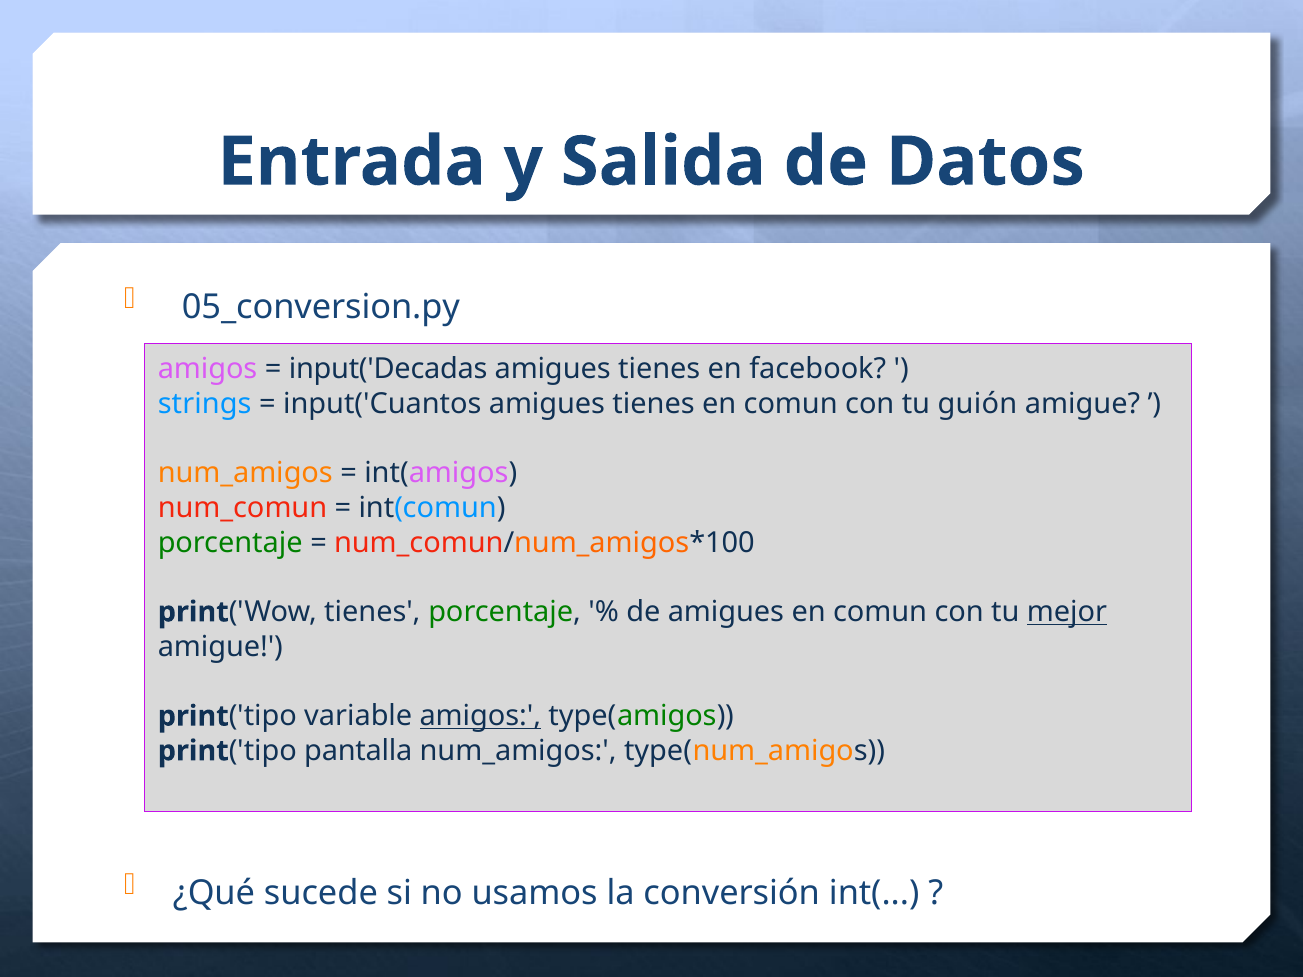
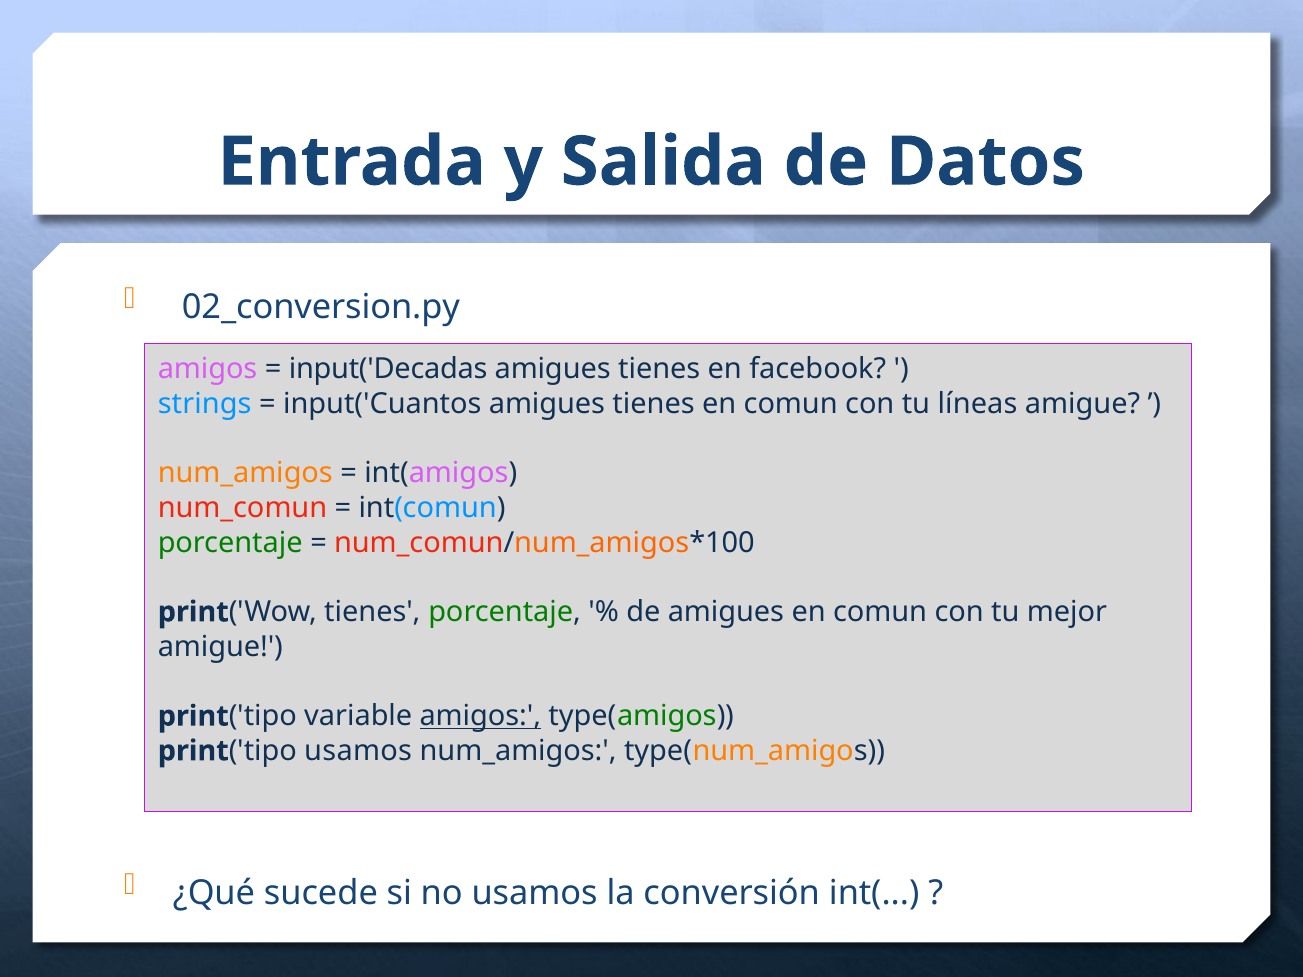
05_conversion.py: 05_conversion.py -> 02_conversion.py (321, 307)
guión: guión -> líneas (978, 404)
mejor underline: present -> none (1067, 612)
print('tipo pantalla: pantalla -> usamos (358, 751)
